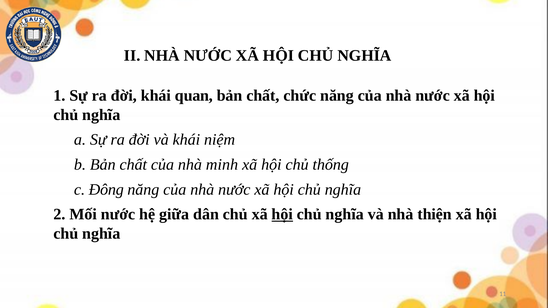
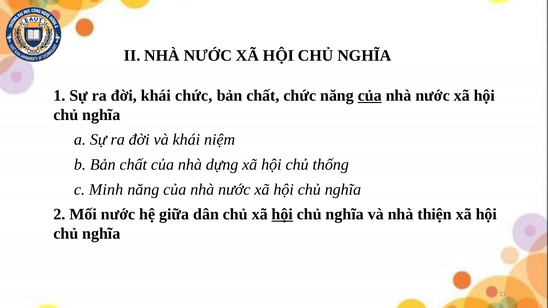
khái quan: quan -> chức (194, 96)
của underline: none -> present (370, 96)
minh: minh -> dựng (222, 165)
Đông: Đông -> Minh (106, 190)
